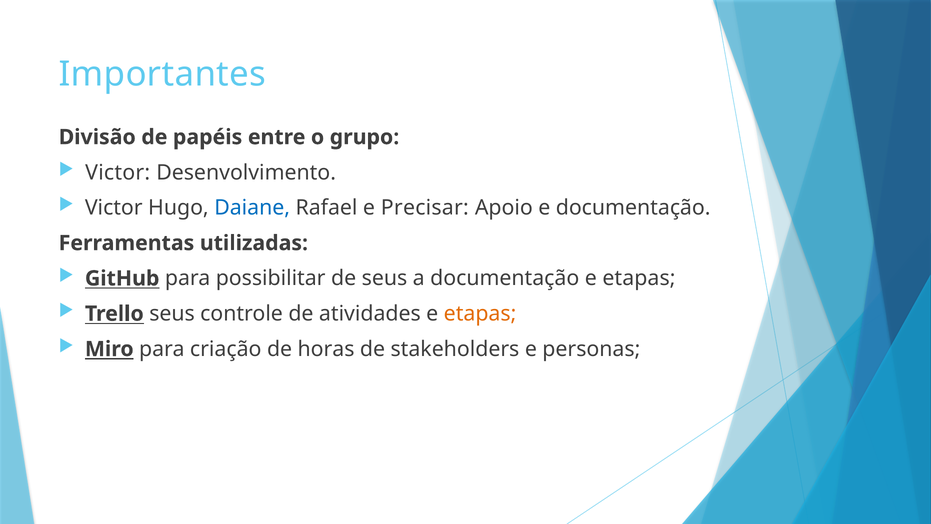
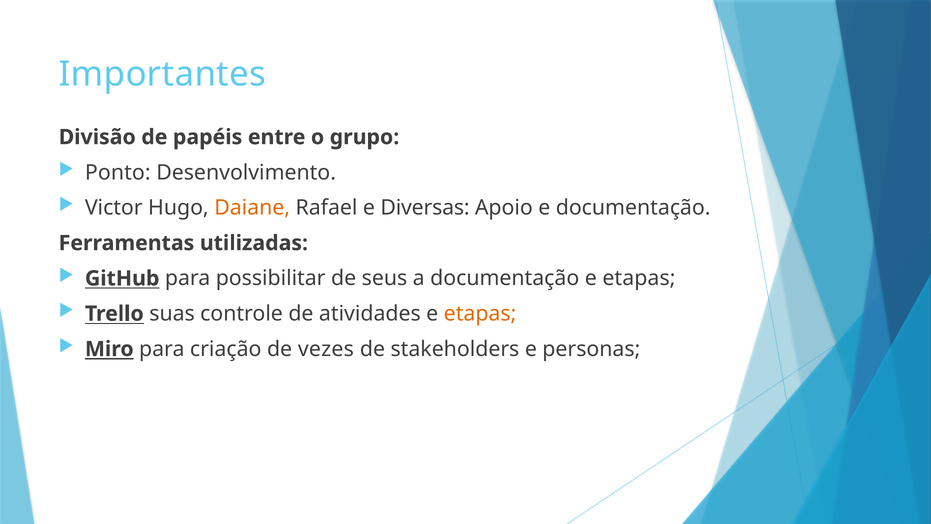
Victor: Victor -> Ponto (118, 172)
Daiane colour: blue -> orange (252, 208)
Precisar: Precisar -> Diversas (425, 208)
Trello seus: seus -> suas (172, 314)
horas: horas -> vezes (326, 349)
